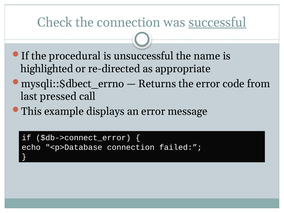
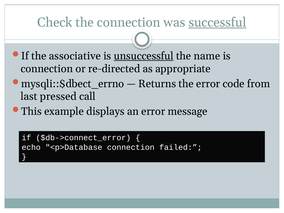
procedural: procedural -> associative (75, 56)
unsuccessful underline: none -> present (144, 56)
highlighted: highlighted -> connection (47, 69)
